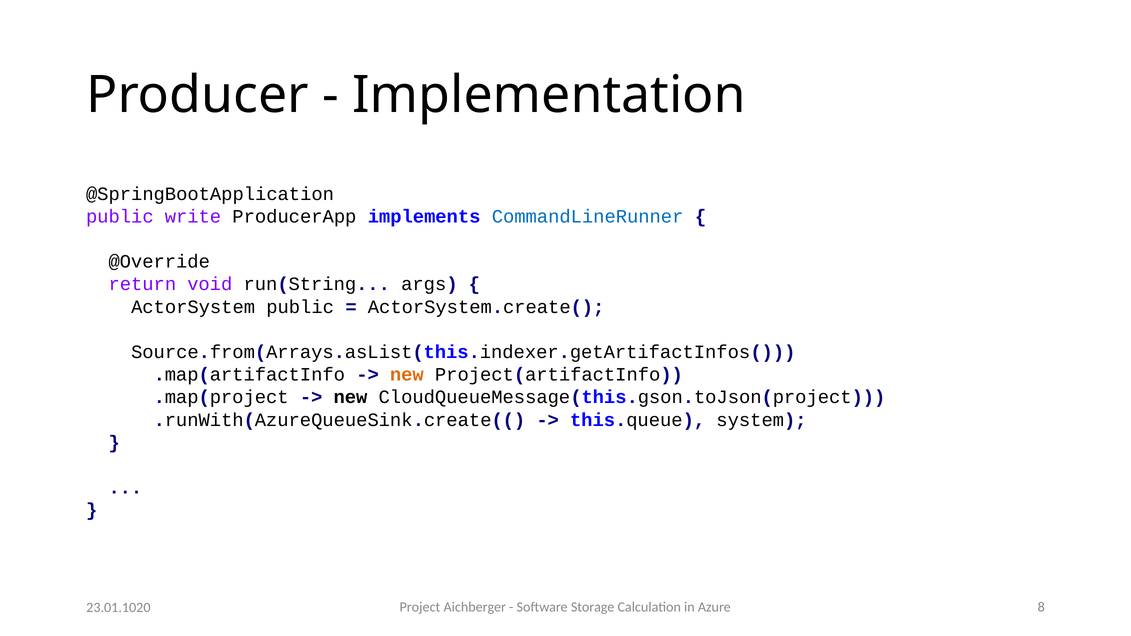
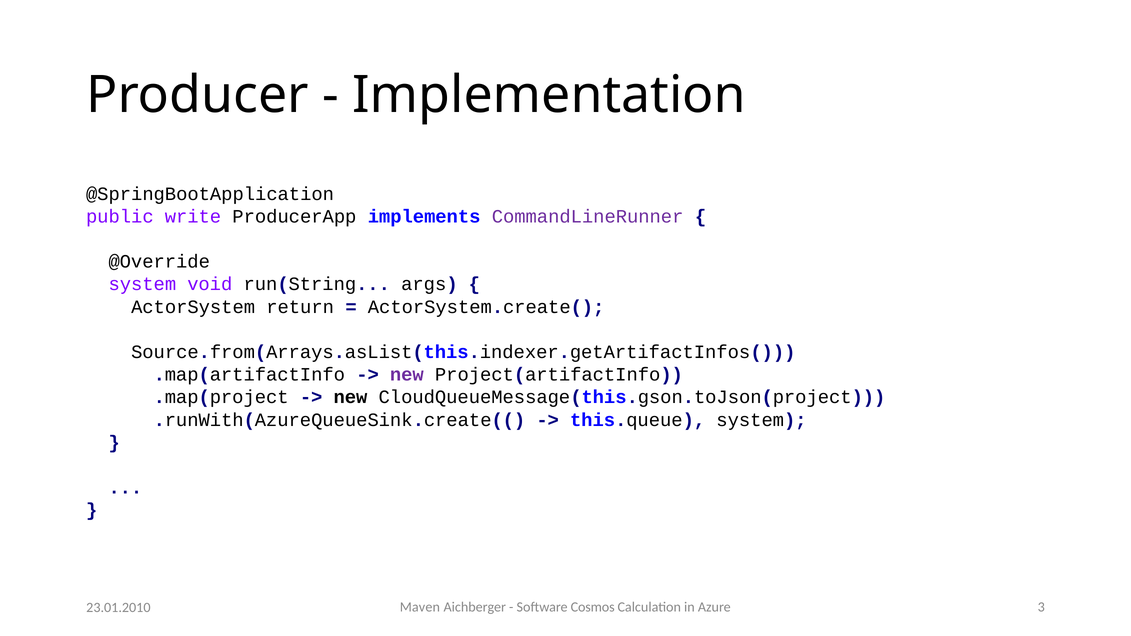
CommandLineRunner colour: blue -> purple (588, 216)
return: return -> system (142, 284)
ActorSystem public: public -> return (300, 307)
new colour: orange -> purple (407, 375)
Project: Project -> Maven (420, 607)
Storage: Storage -> Cosmos (593, 607)
8: 8 -> 3 (1041, 607)
23.01.1020: 23.01.1020 -> 23.01.2010 (118, 608)
